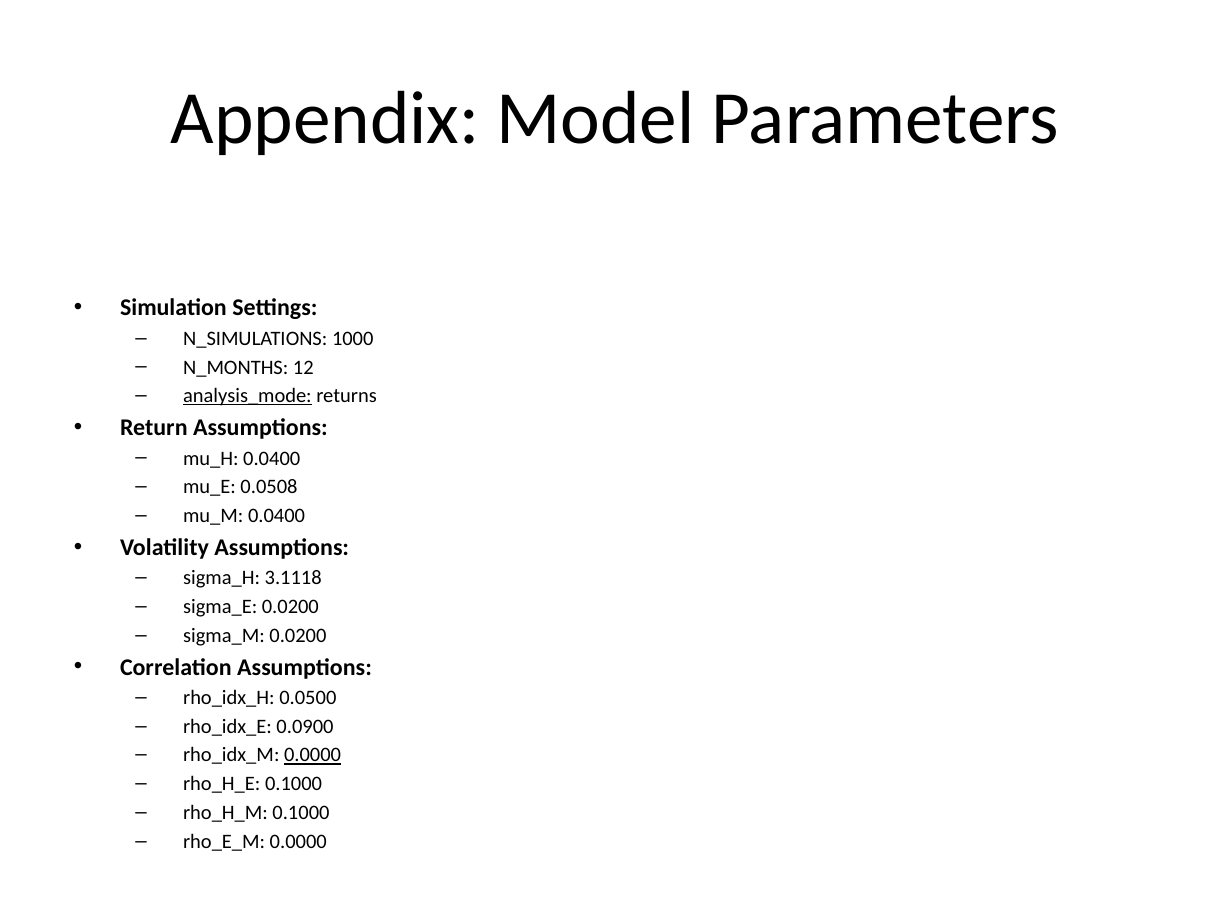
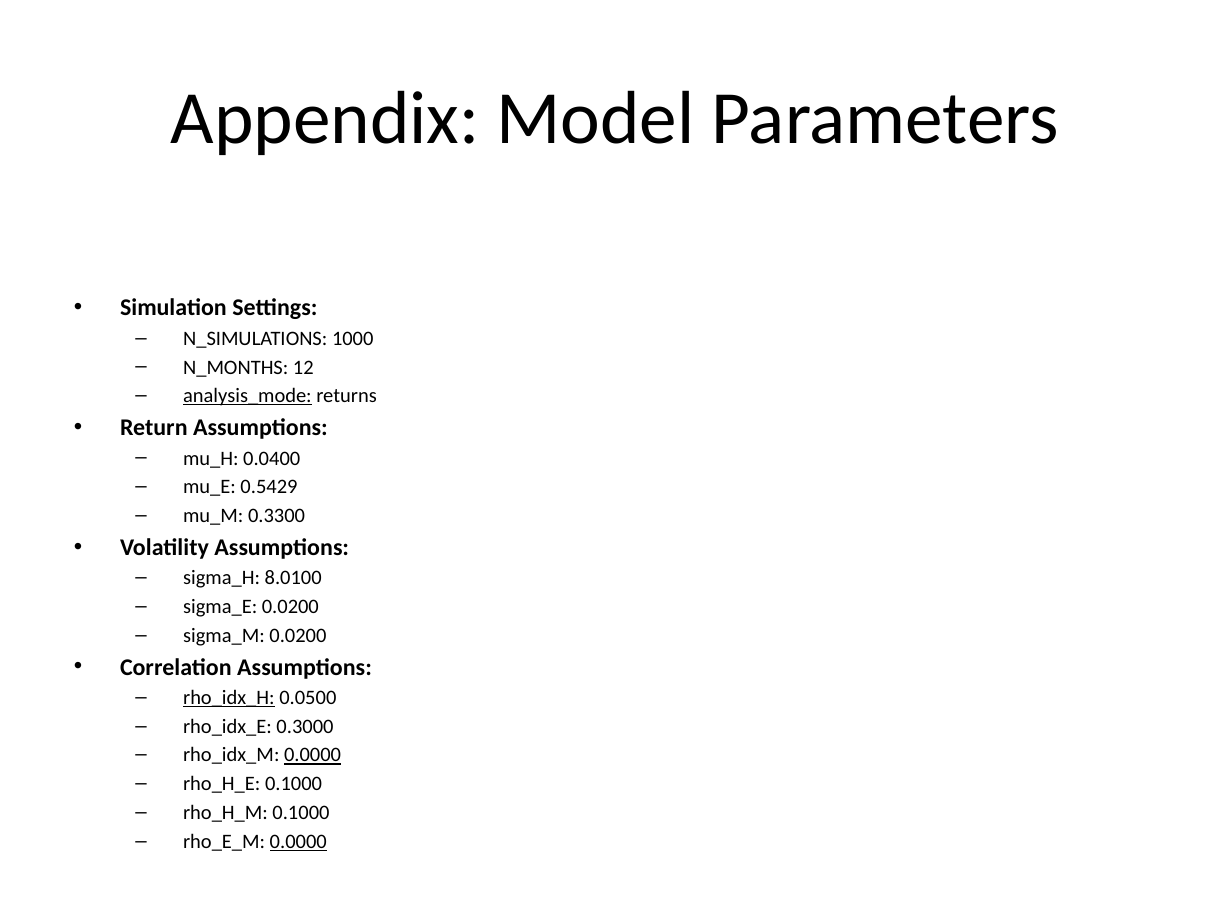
0.0508: 0.0508 -> 0.5429 (269, 487)
mu_M 0.0400: 0.0400 -> 0.3300 (277, 516)
3.1118: 3.1118 -> 8.0100 (293, 578)
rho_idx_H underline: none -> present (229, 698)
0.0900: 0.0900 -> 0.3000 (305, 727)
0.0000 underline: none -> present (298, 842)
